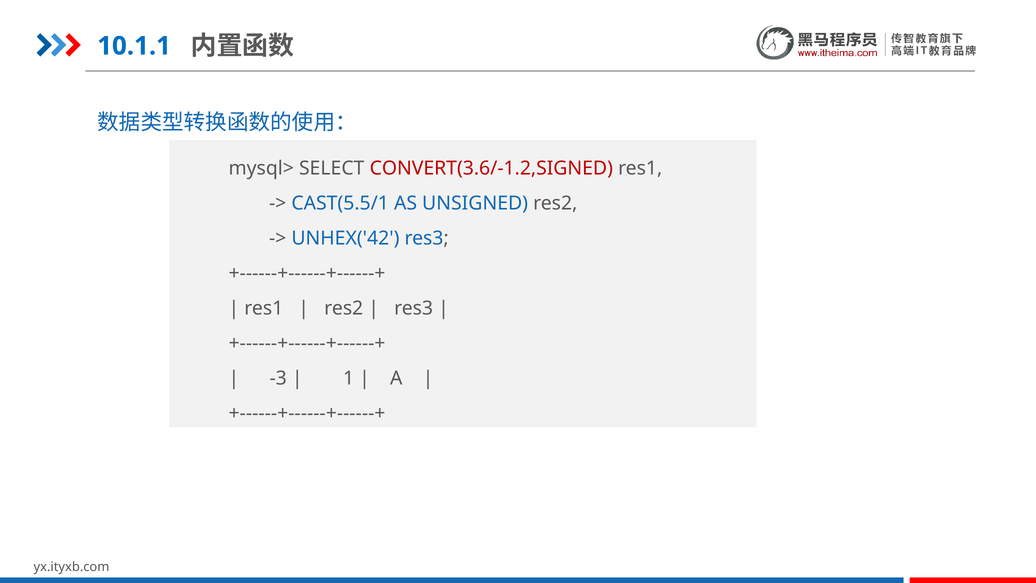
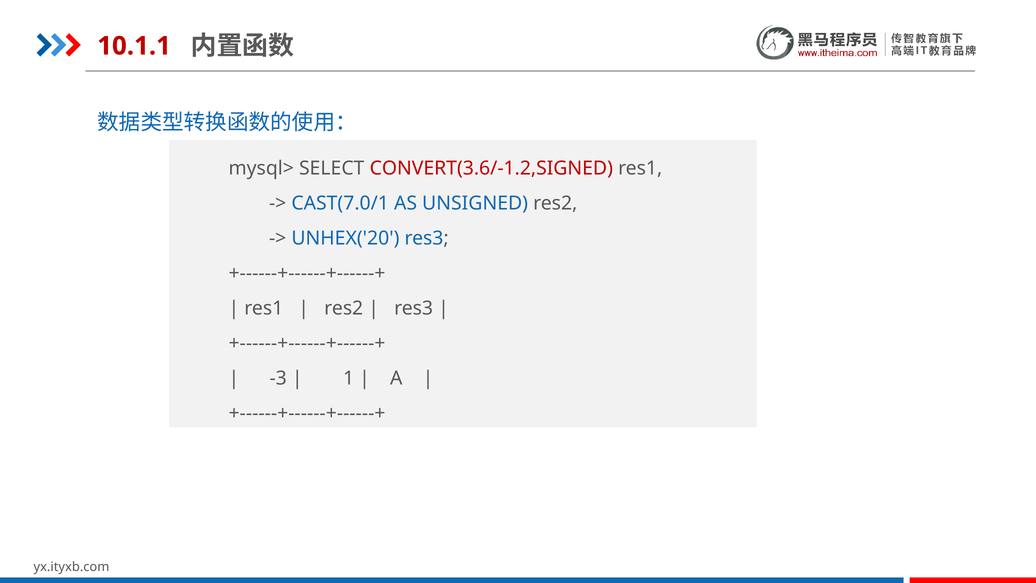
10.1.1 colour: blue -> red (134, 46)
CAST(5.5/1: CAST(5.5/1 -> CAST(7.0/1 (340, 203)
UNHEX('42: UNHEX('42 -> UNHEX('20 (345, 238)
